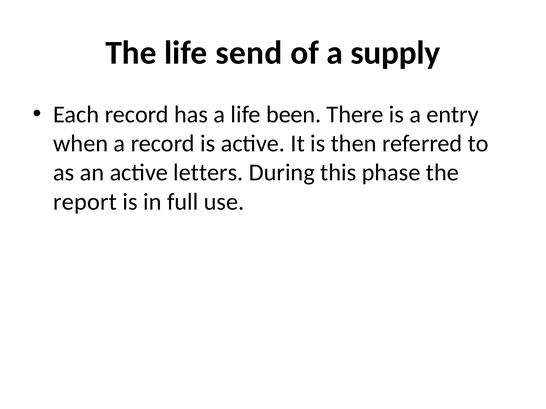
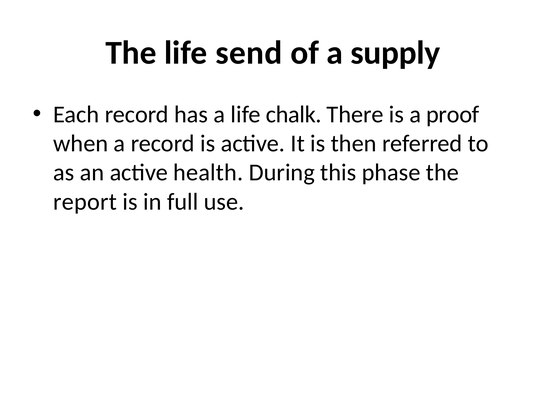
been: been -> chalk (294, 115)
entry: entry -> proof (453, 115)
letters: letters -> health (208, 173)
